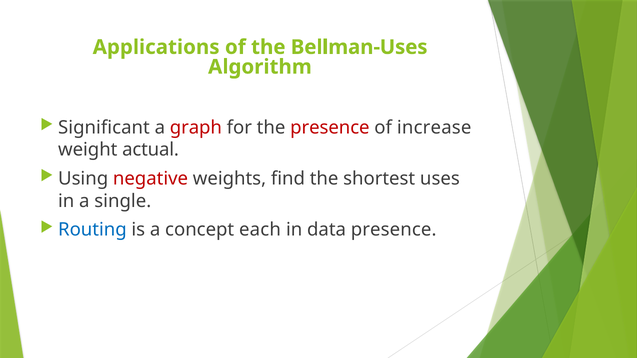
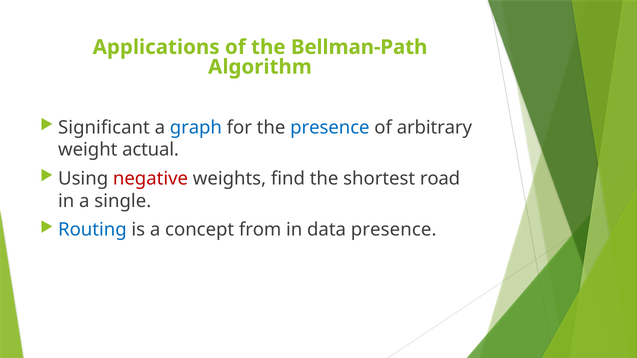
Bellman-Uses: Bellman-Uses -> Bellman-Path (359, 47)
graph colour: red -> blue (196, 128)
presence colour: red -> blue (330, 128)
increase: increase -> arbitrary (434, 128)
uses: uses -> road (440, 179)
each: each -> from (260, 230)
